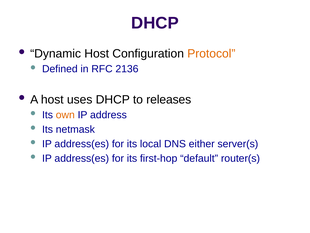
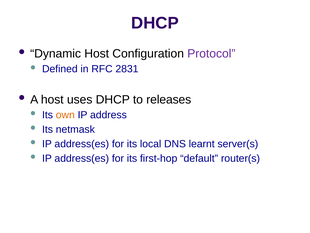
Protocol colour: orange -> purple (211, 54)
2136: 2136 -> 2831 (127, 69)
either: either -> learnt (202, 144)
